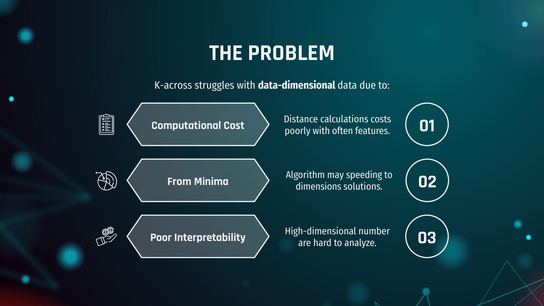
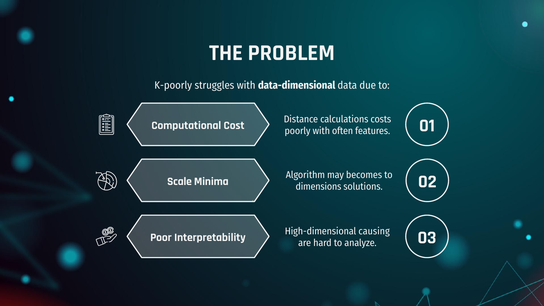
K-across: K-across -> K-poorly (173, 85)
speeding: speeding -> becomes (364, 175)
From: From -> Scale (180, 182)
number: number -> causing (374, 231)
